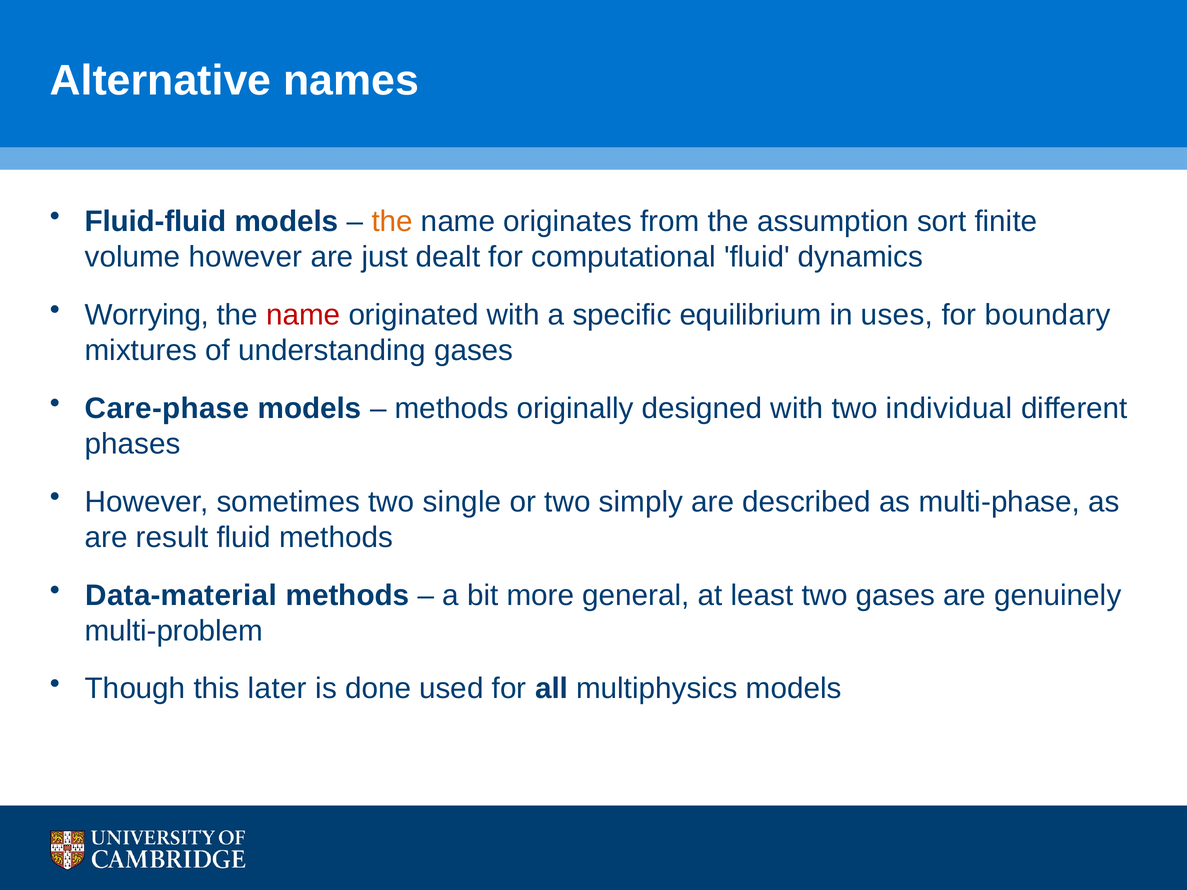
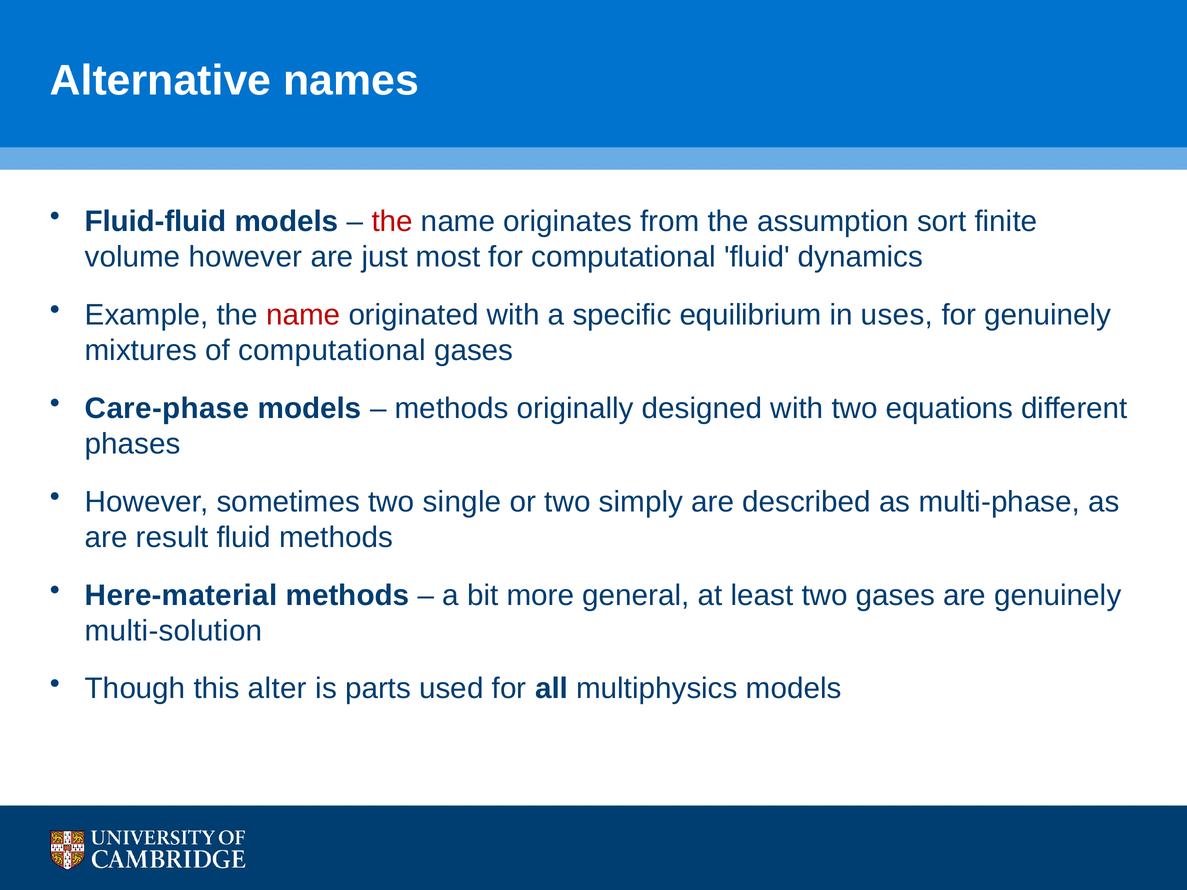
the colour: orange -> red (392, 222)
dealt: dealt -> most (448, 257)
Worrying: Worrying -> Example (147, 315)
for boundary: boundary -> genuinely (1048, 315)
of understanding: understanding -> computational (332, 351)
individual: individual -> equations (949, 409)
Data-material: Data-material -> Here-material (181, 595)
multi-problem: multi-problem -> multi-solution (174, 631)
later: later -> alter (277, 689)
done: done -> parts (378, 689)
